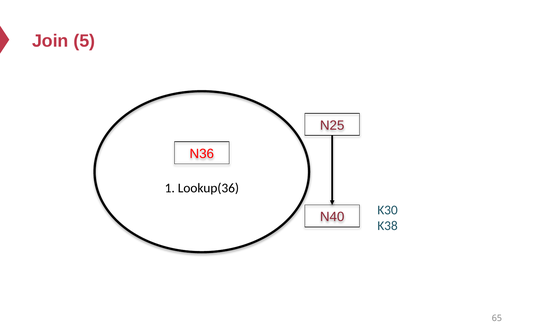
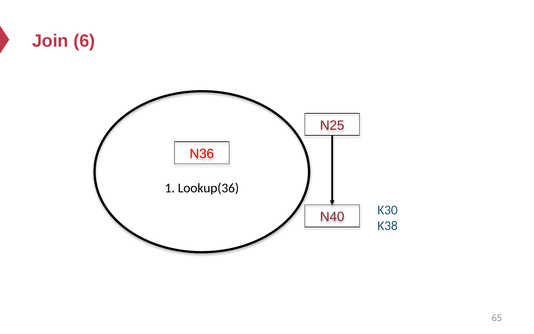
5: 5 -> 6 (84, 41)
